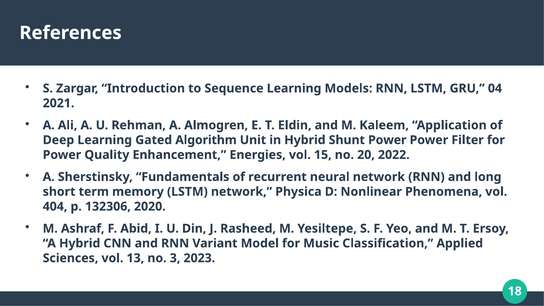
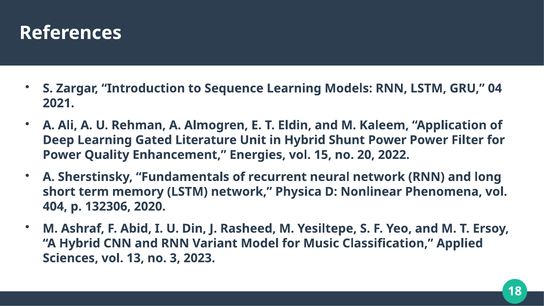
Algorithm: Algorithm -> Literature (206, 140)
